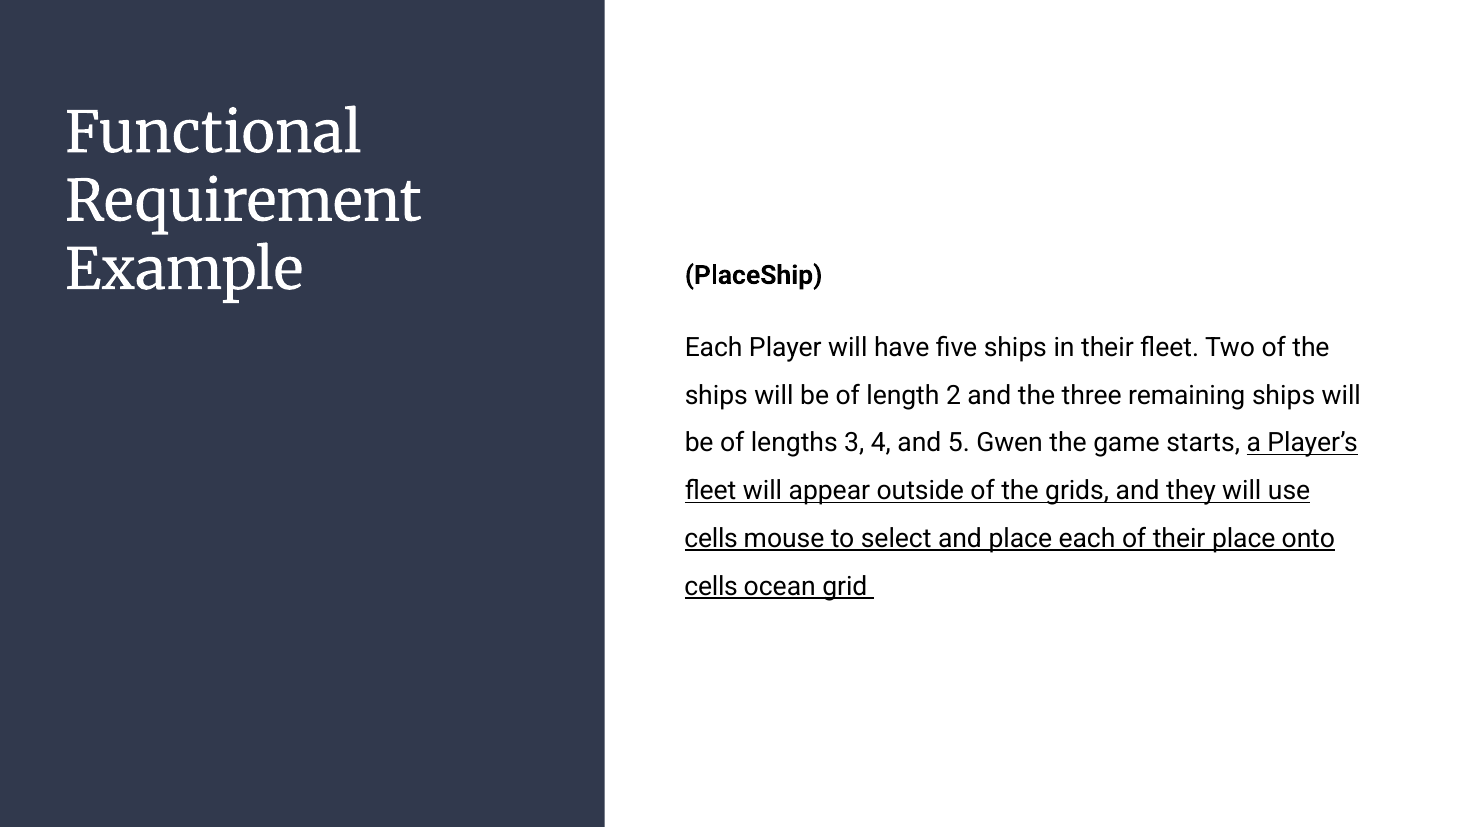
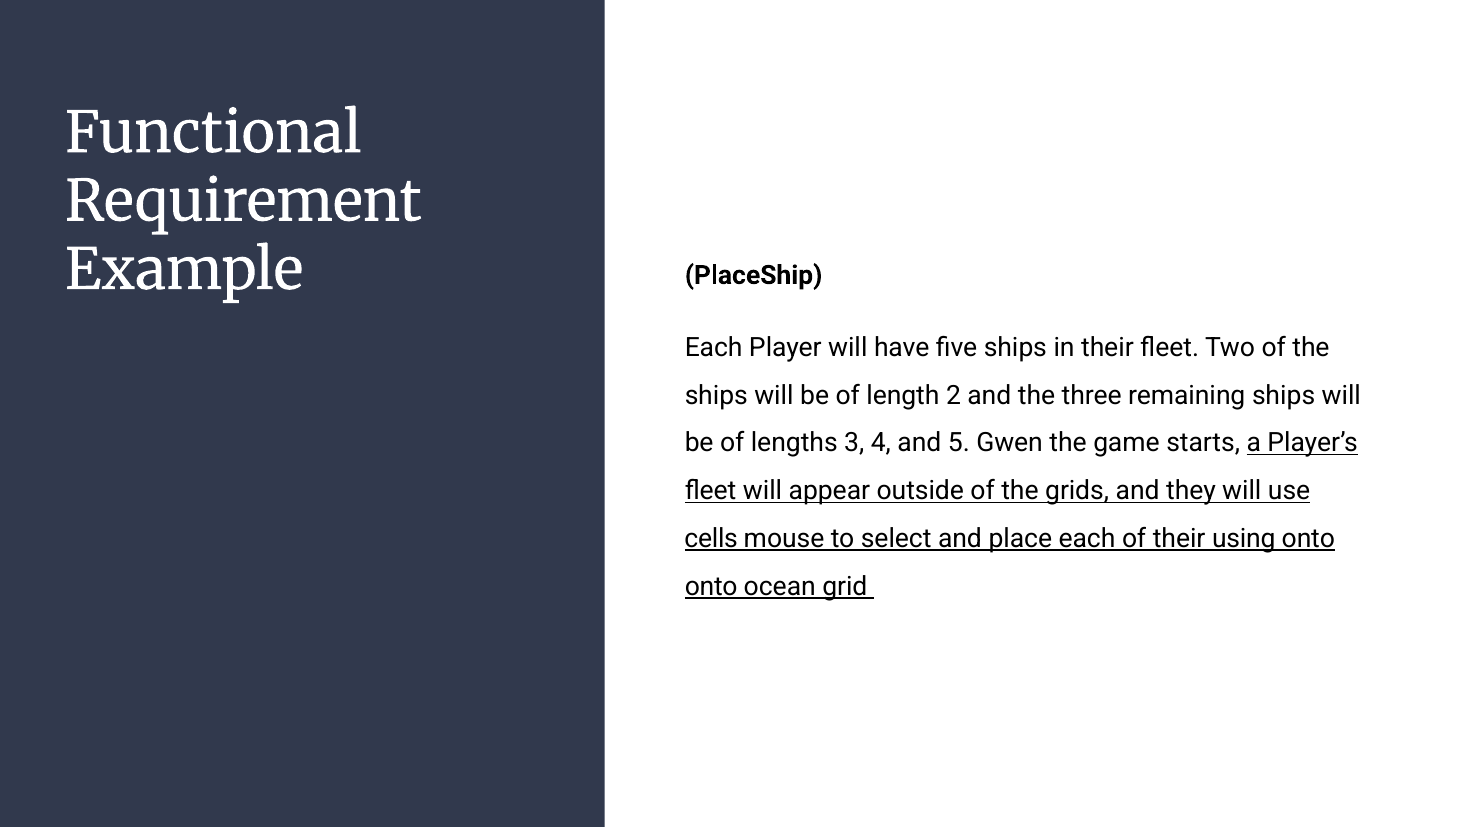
their place: place -> using (1244, 538)
cells: cells -> onto (711, 586)
